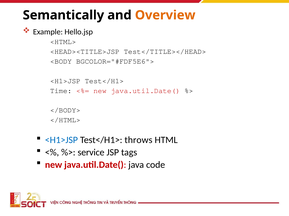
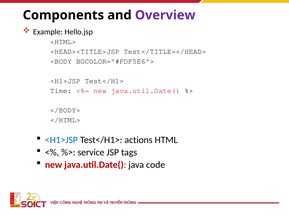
Semantically: Semantically -> Components (63, 15)
Overview colour: orange -> purple (165, 15)
throws: throws -> actions (139, 140)
